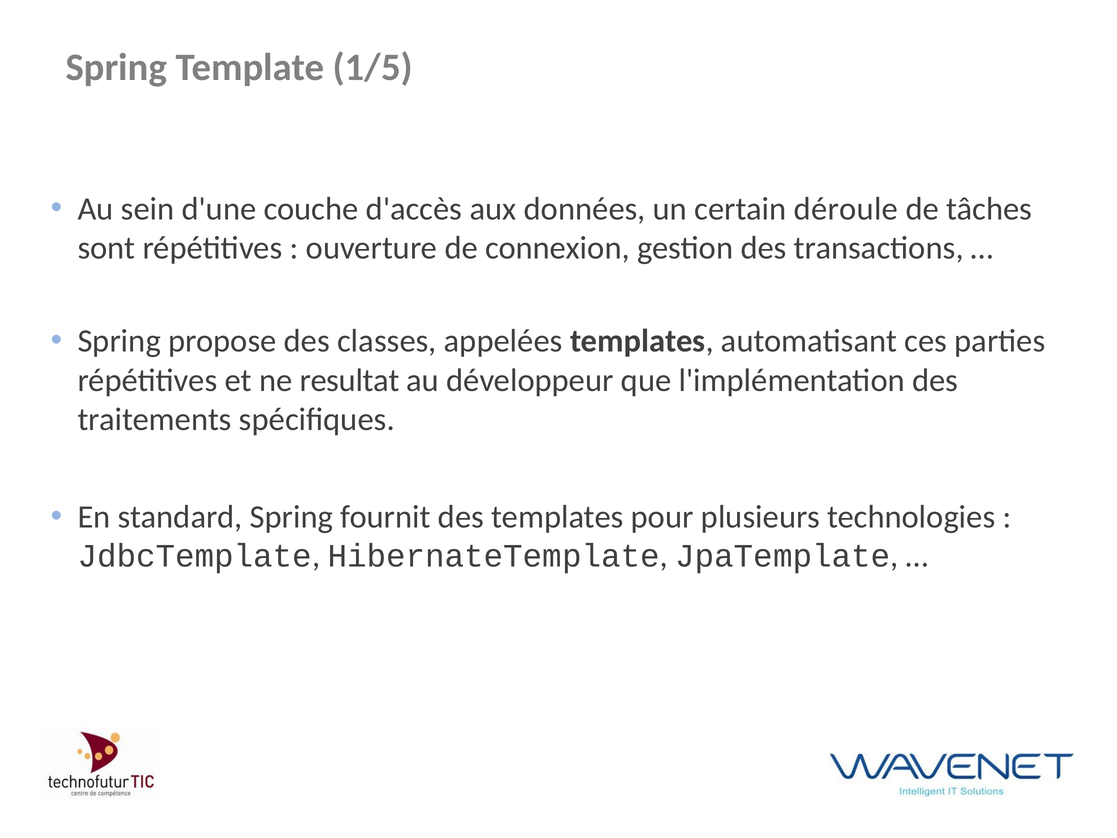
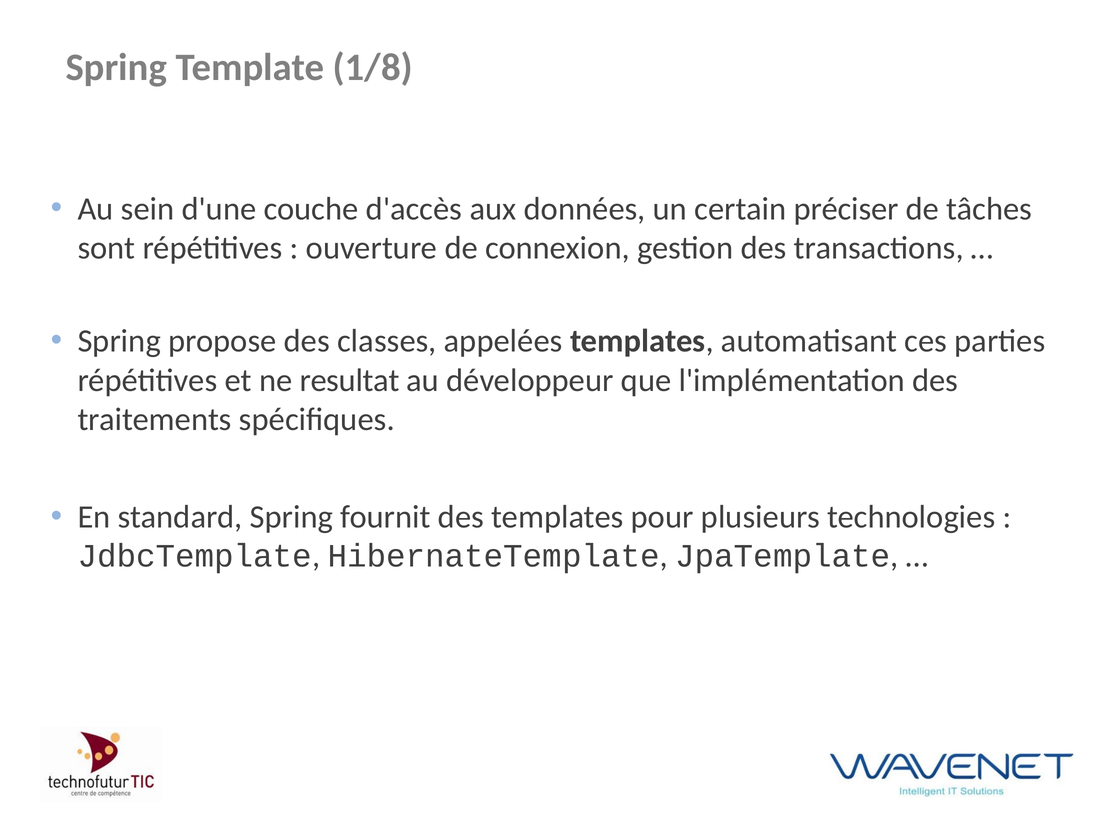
1/5: 1/5 -> 1/8 (373, 68)
déroule: déroule -> préciser (846, 209)
